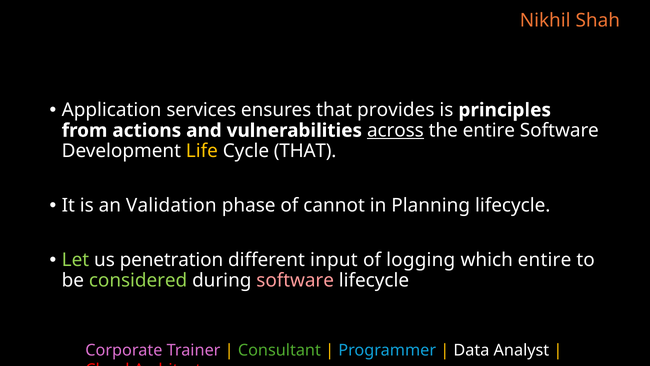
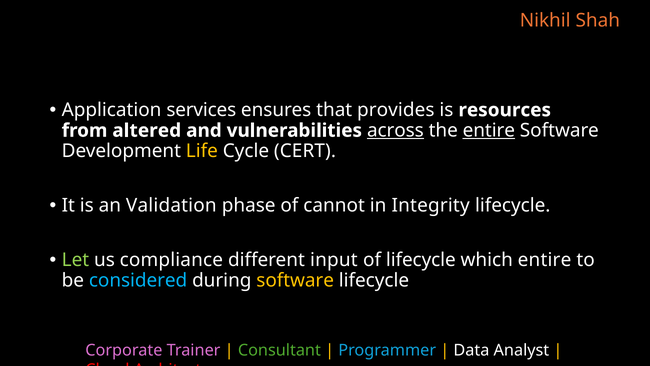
principles: principles -> resources (505, 110)
actions: actions -> altered (147, 130)
entire underline: none -> present (489, 130)
Cycle THAT: THAT -> CERT (305, 151)
Planning: Planning -> Integrity (431, 205)
penetration: penetration -> compliance (171, 260)
of logging: logging -> lifecycle (421, 260)
considered colour: light green -> light blue (138, 280)
software colour: pink -> yellow (295, 280)
